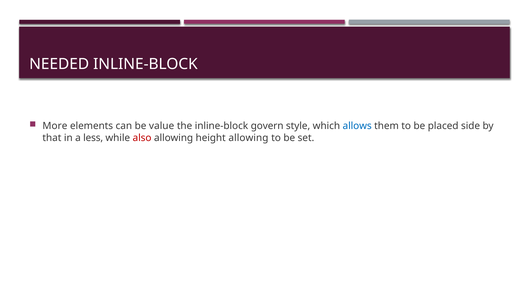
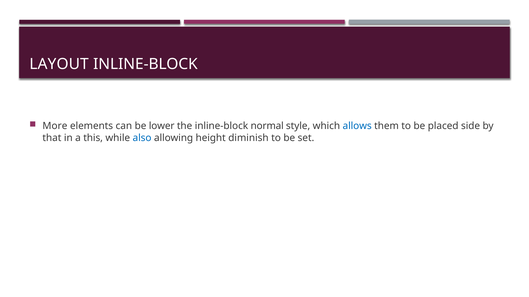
NEEDED: NEEDED -> LAYOUT (59, 64)
value: value -> lower (162, 126)
govern: govern -> normal (267, 126)
less: less -> this (93, 138)
also colour: red -> blue (142, 138)
height allowing: allowing -> diminish (248, 138)
